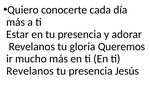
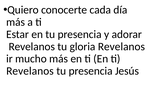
gloria Queremos: Queremos -> Revelanos (121, 46)
